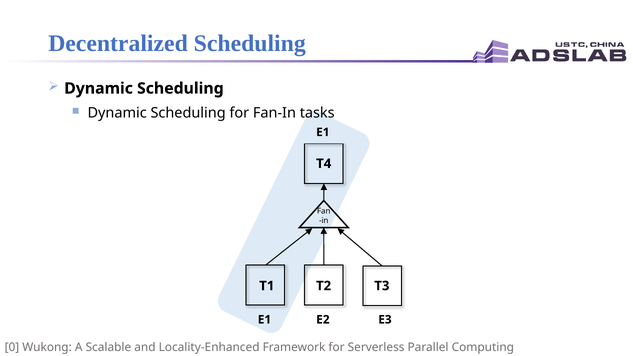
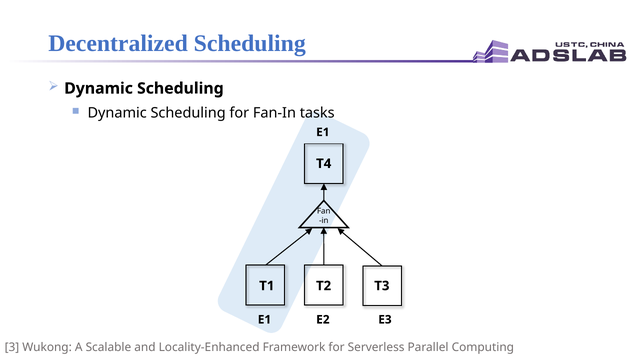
0: 0 -> 3 (12, 347)
